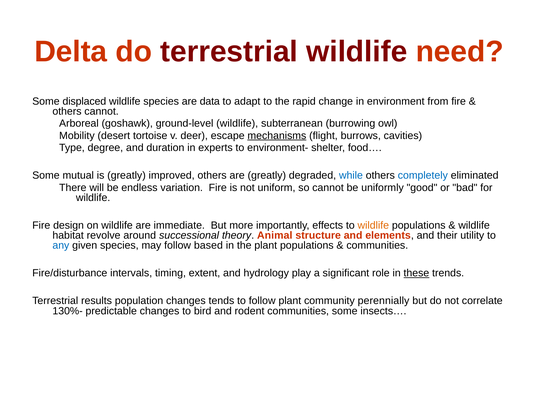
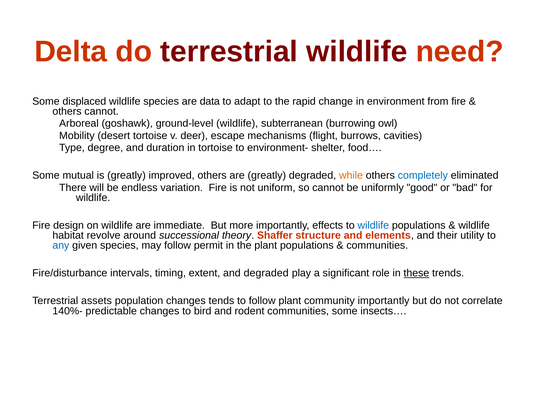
mechanisms underline: present -> none (277, 136)
in experts: experts -> tortoise (215, 148)
while colour: blue -> orange (351, 176)
wildlife colour: orange -> blue (373, 226)
Animal: Animal -> Shaffer (275, 236)
based: based -> permit (208, 246)
and hydrology: hydrology -> degraded (266, 273)
results: results -> assets (96, 301)
community perennially: perennially -> importantly (384, 301)
130%-: 130%- -> 140%- (68, 311)
